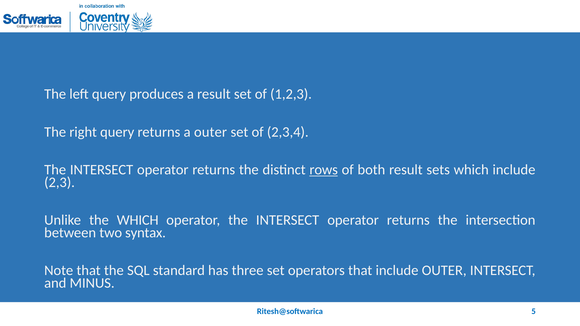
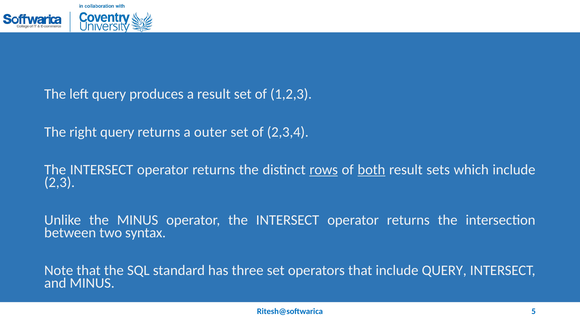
both underline: none -> present (371, 170)
the WHICH: WHICH -> MINUS (138, 220)
include OUTER: OUTER -> QUERY (444, 271)
